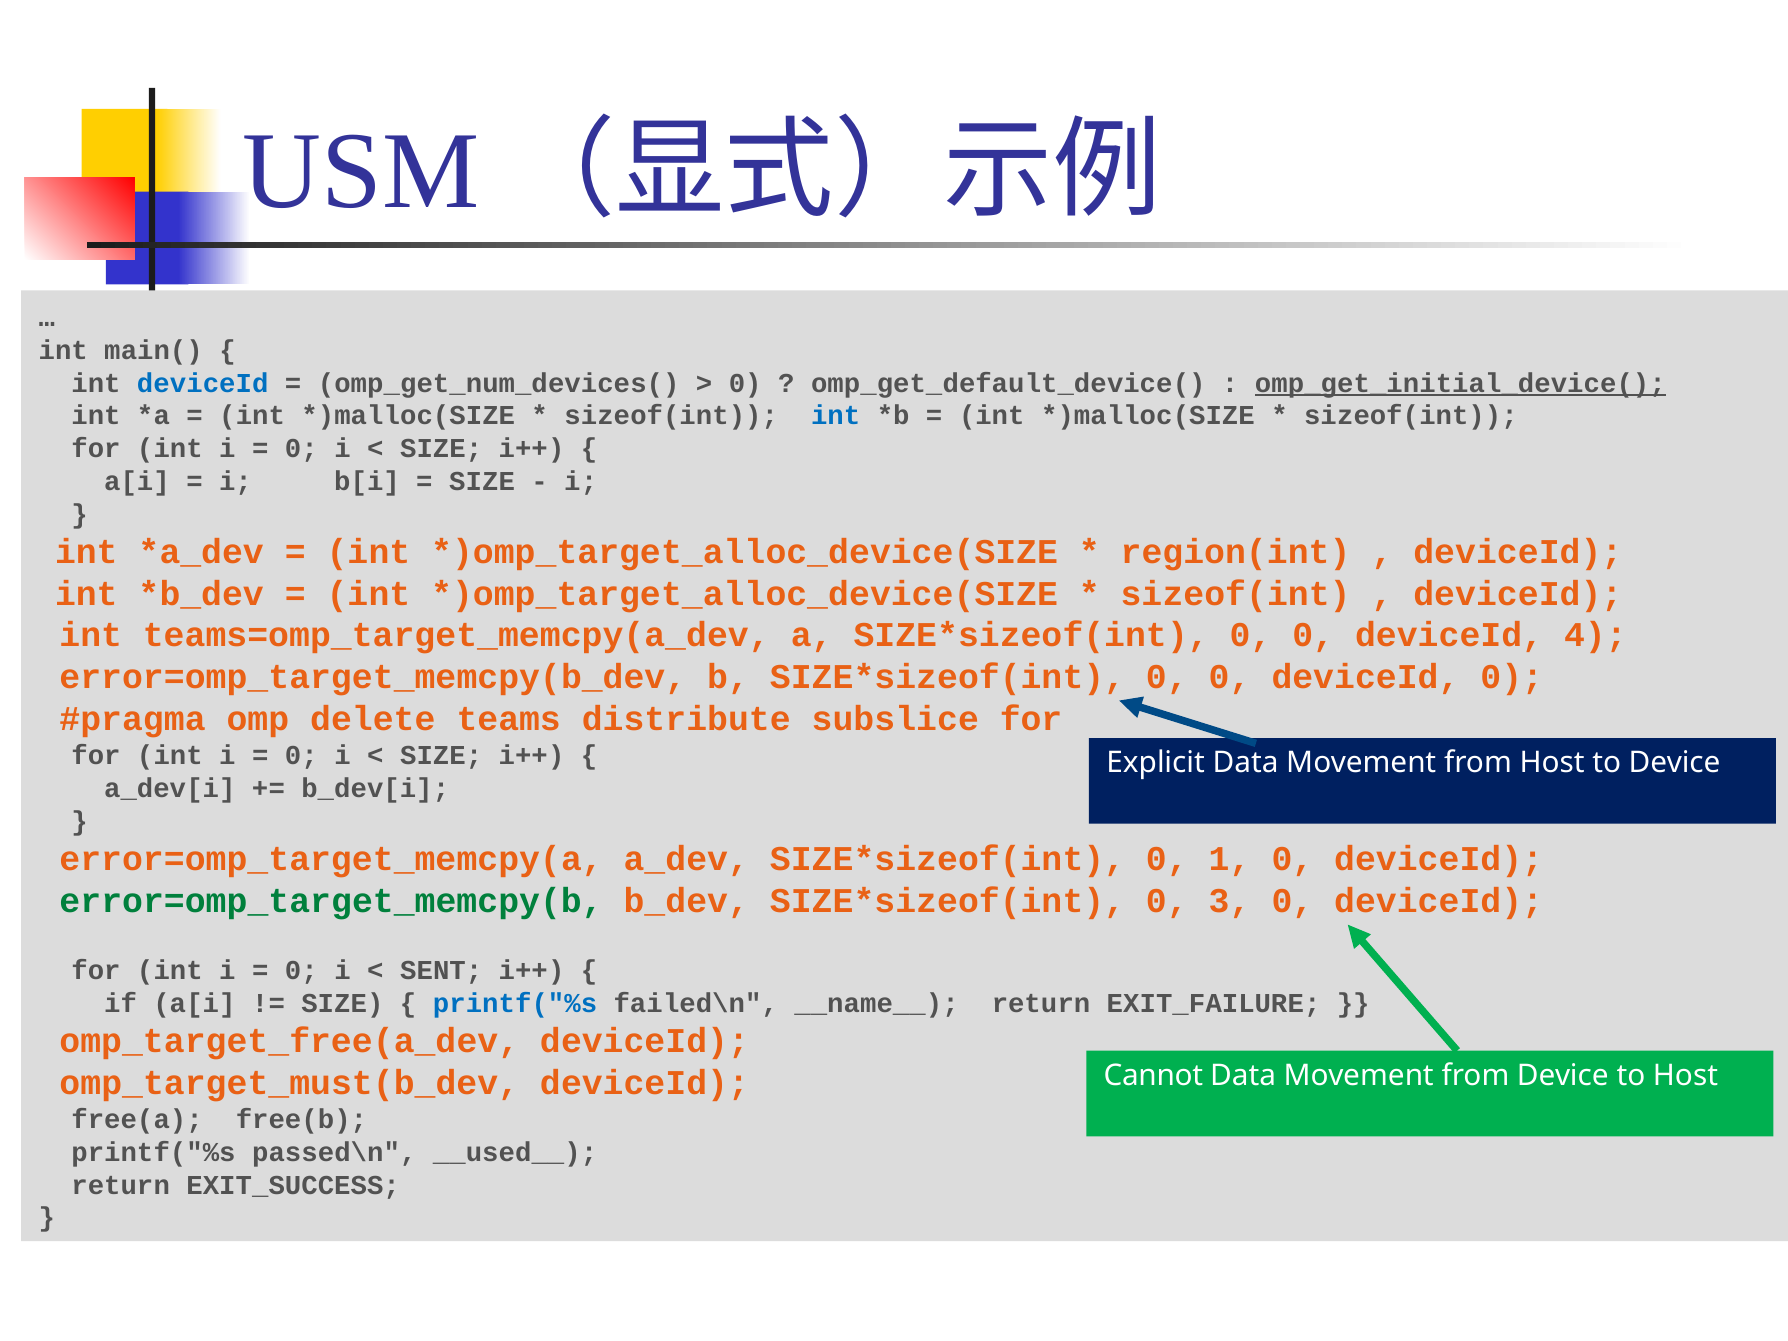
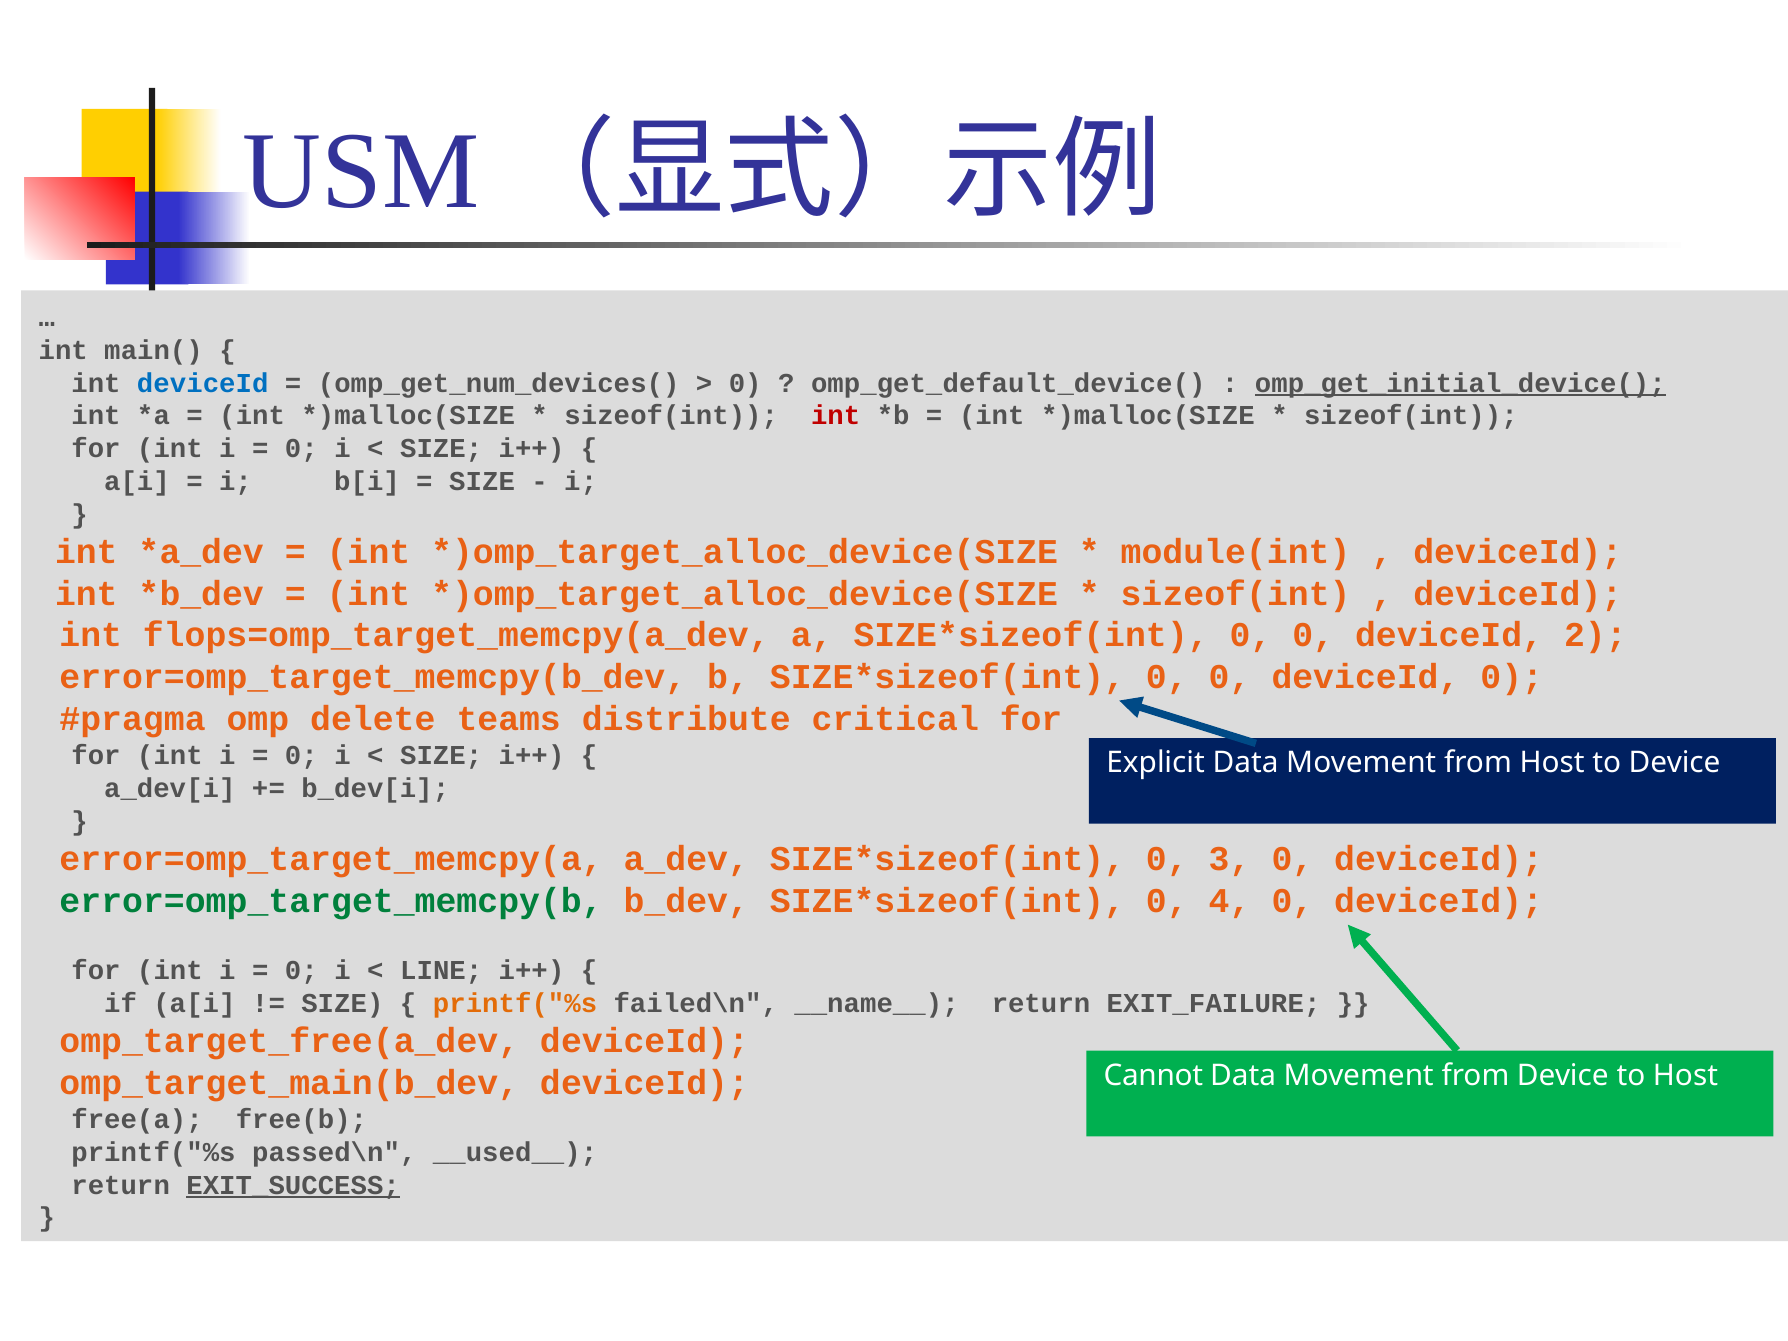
int colour: blue -> red (836, 416)
region(int: region(int -> module(int (1236, 552)
teams=omp_target_memcpy(a_dev: teams=omp_target_memcpy(a_dev -> flops=omp_target_memcpy(a_dev (456, 636)
4: 4 -> 2 (1595, 636)
subslice: subslice -> critical (895, 719)
1: 1 -> 3 (1230, 859)
3: 3 -> 4 (1230, 901)
SENT: SENT -> LINE (441, 970)
printf("%s colour: blue -> orange (515, 1003)
omp_target_must(b_dev: omp_target_must(b_dev -> omp_target_main(b_dev (289, 1083)
EXIT_SUCCESS underline: none -> present (293, 1185)
